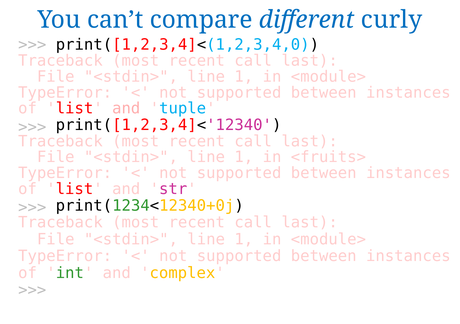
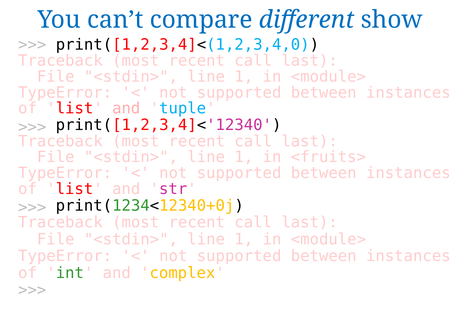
curly: curly -> show (392, 20)
